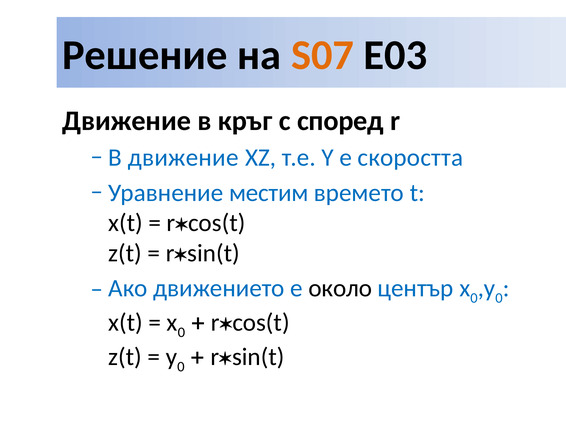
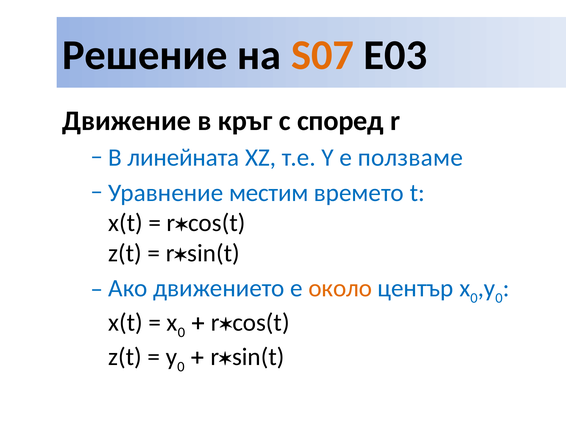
В движение: движение -> линейната (183, 158)
скоростта: скоростта -> ползваме (410, 158)
около colour: black -> orange (340, 289)
